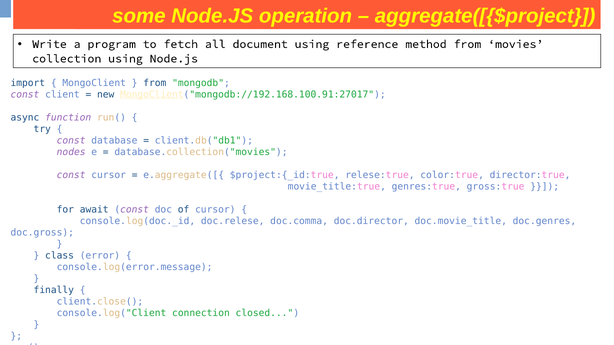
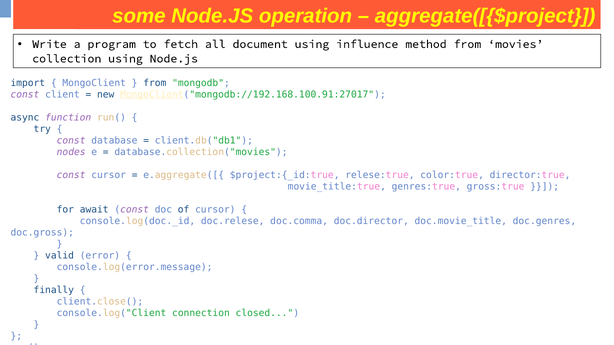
reference: reference -> influence (367, 44)
class: class -> valid (60, 256)
